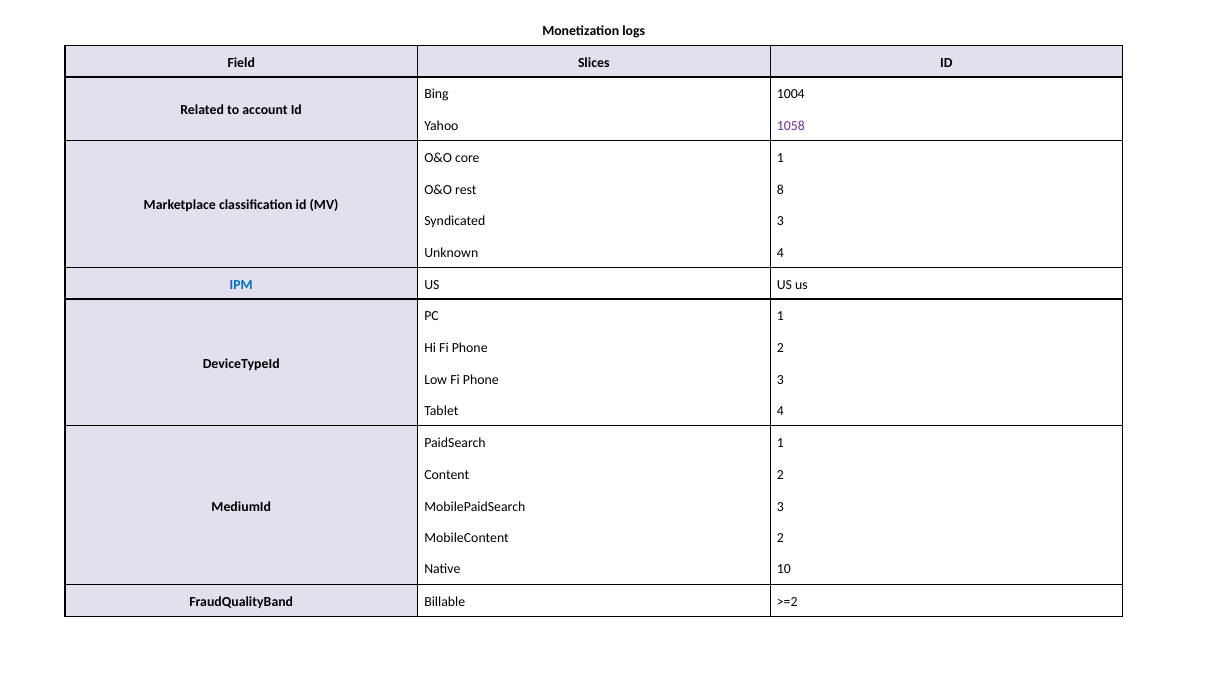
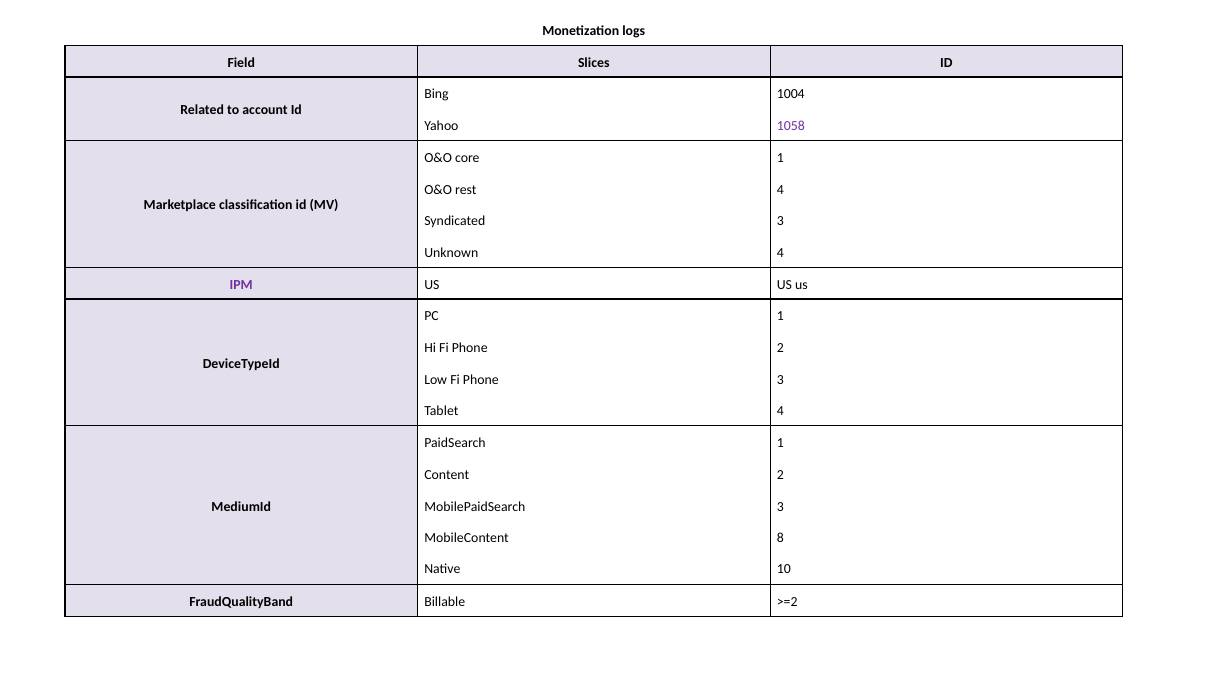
rest 8: 8 -> 4 (780, 189)
IPM colour: blue -> purple (241, 284)
MobileContent 2: 2 -> 8 (780, 538)
